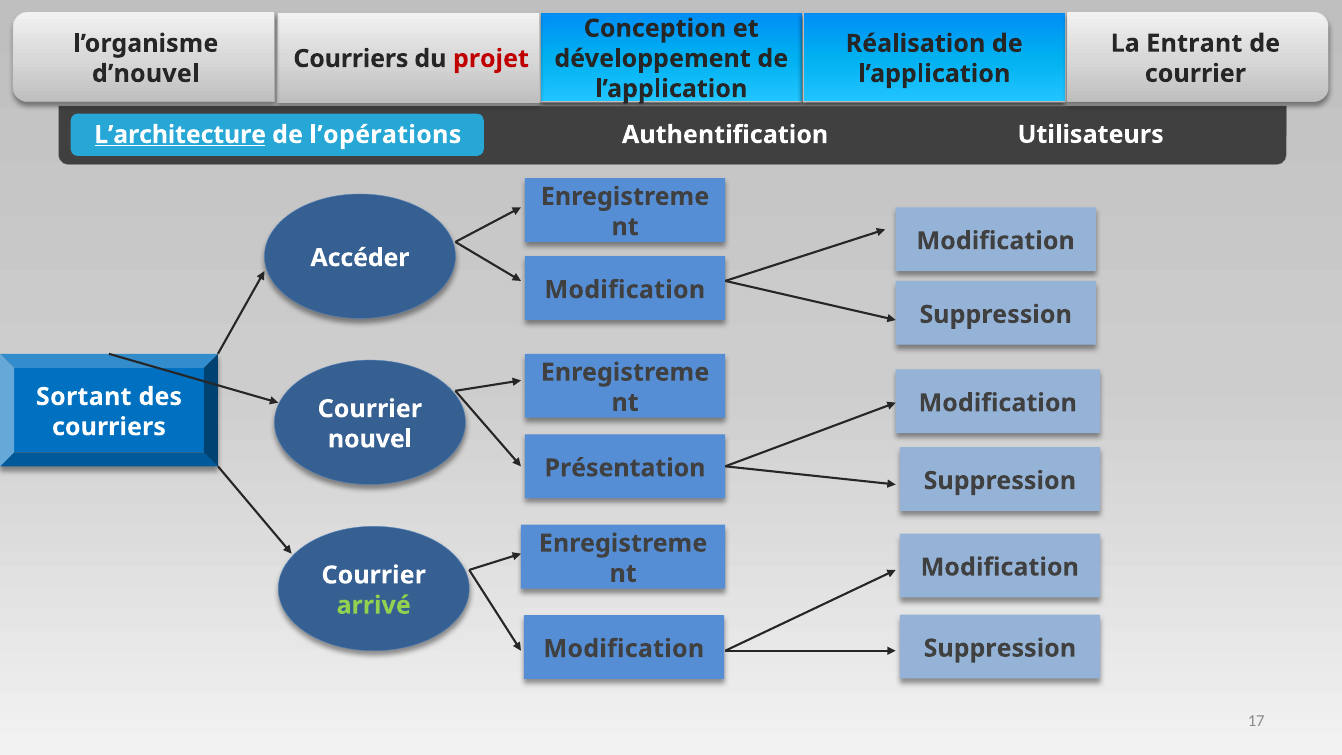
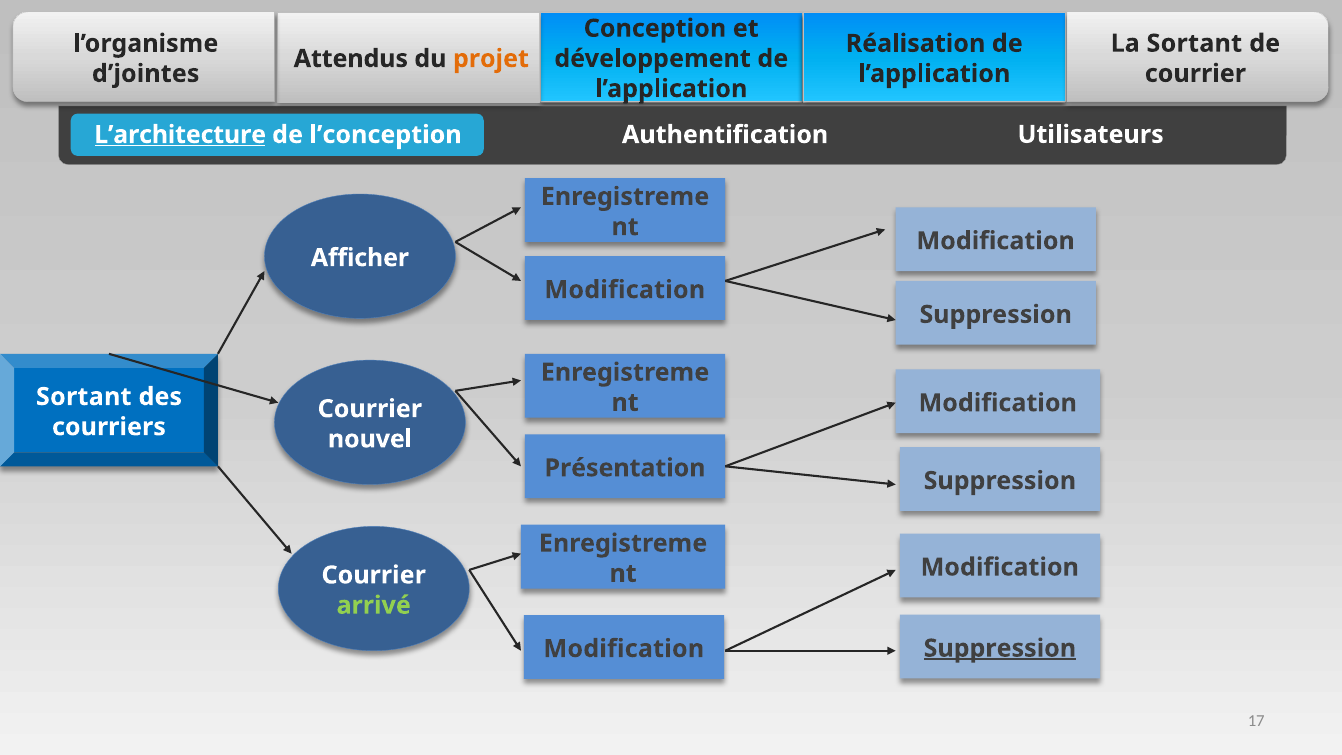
La Entrant: Entrant -> Sortant (1194, 43)
Courriers: Courriers -> Attendus (351, 59)
projet colour: red -> orange (491, 59)
d’nouvel: d’nouvel -> d’jointes (146, 74)
l’opérations: l’opérations -> l’conception (386, 135)
Accéder: Accéder -> Afficher (360, 258)
Suppression underline: none -> present (1000, 648)
